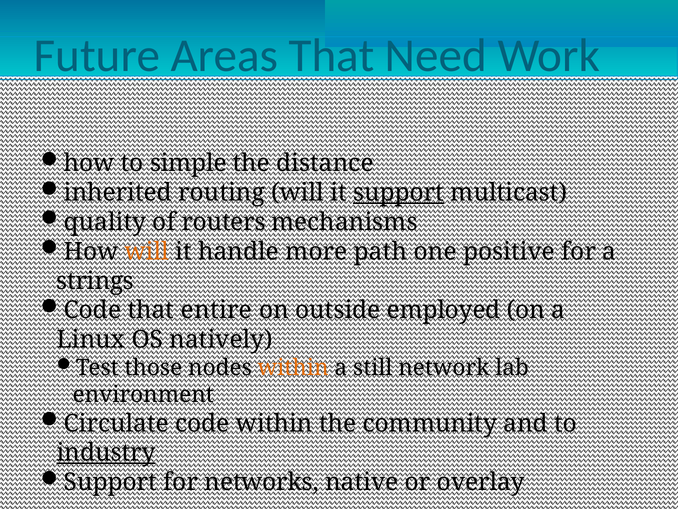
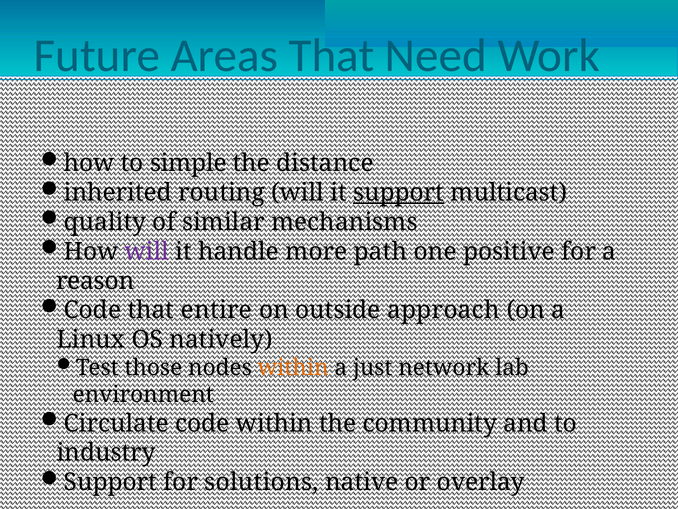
routers: routers -> similar (223, 222)
will colour: orange -> purple (147, 251)
strings: strings -> reason (95, 281)
employed: employed -> approach (443, 310)
still: still -> just (373, 368)
industry underline: present -> none (106, 452)
networks: networks -> solutions (261, 482)
